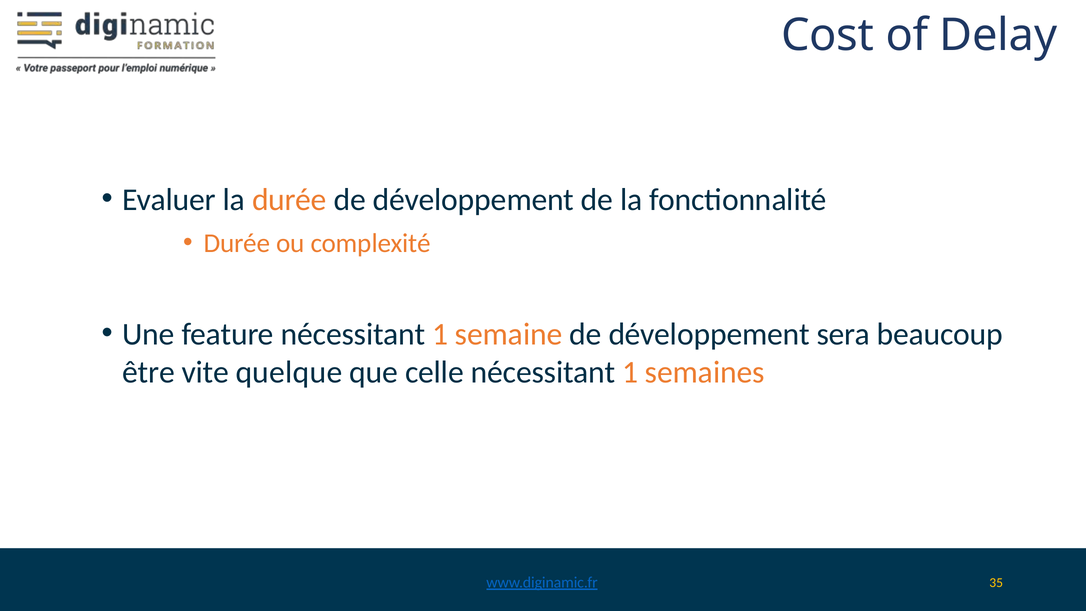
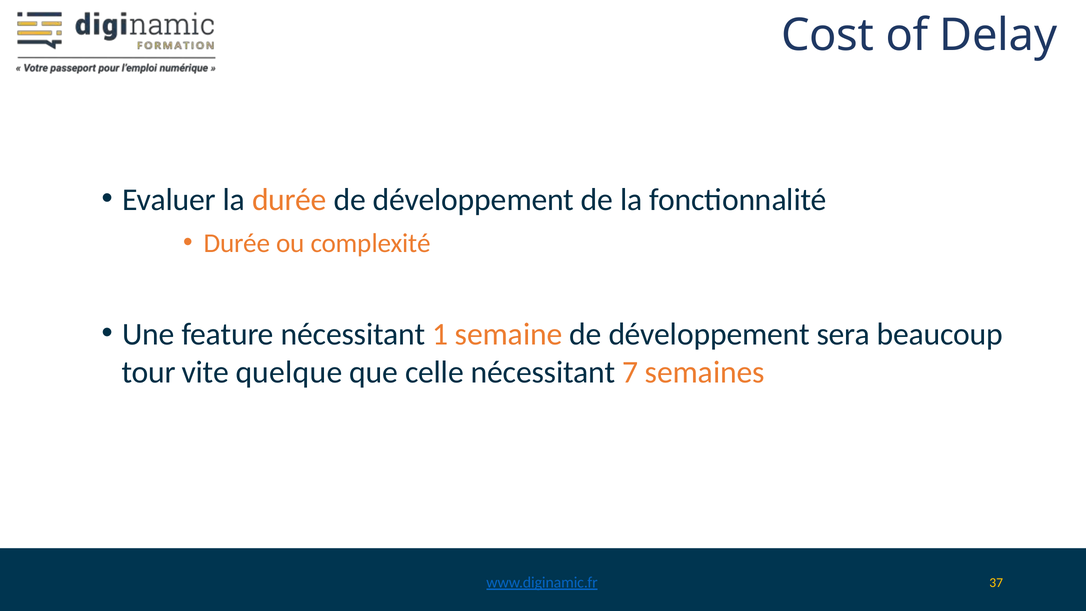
être: être -> tour (149, 372)
celle nécessitant 1: 1 -> 7 (630, 372)
35: 35 -> 37 (996, 582)
